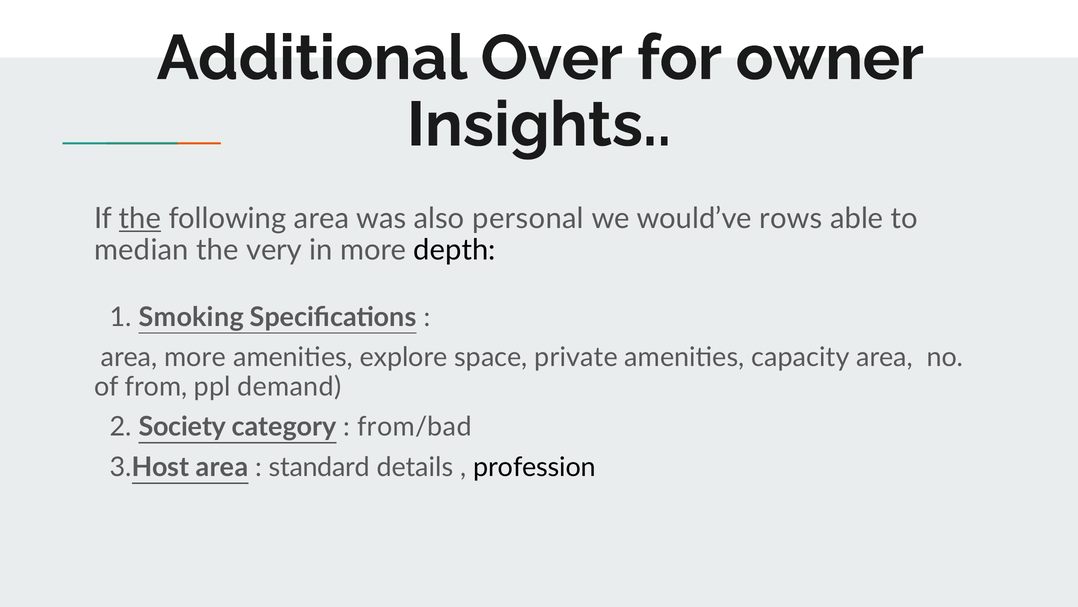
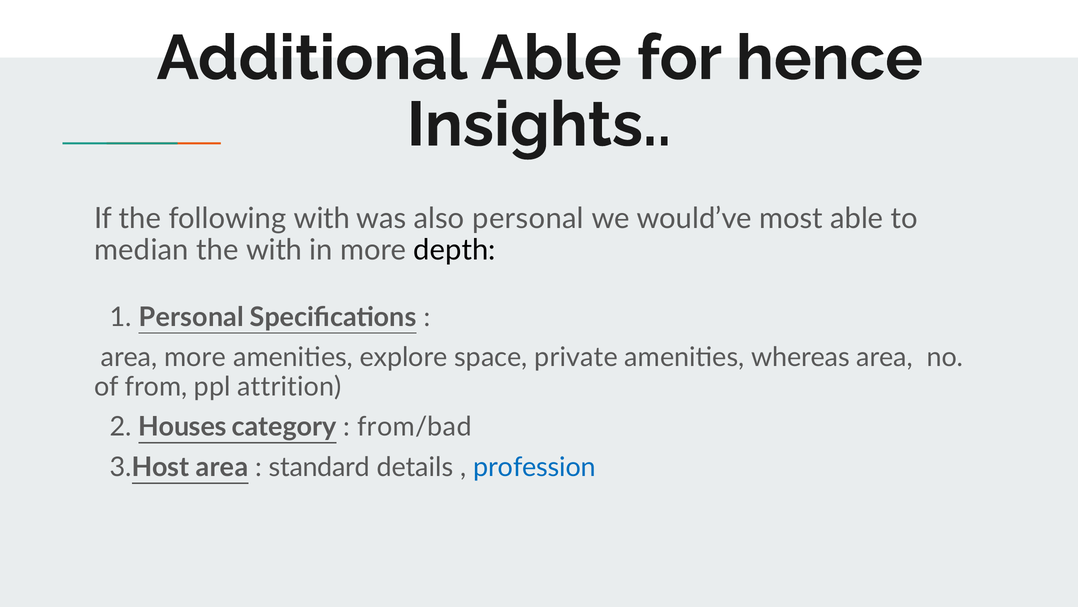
Additional Over: Over -> Able (551, 58)
owner: owner -> hence (829, 58)
the underline: present -> none (140, 219)
following area: area -> with (322, 219)
rows: rows -> most (791, 219)
the very: very -> with (274, 250)
1 Smoking: Smoking -> Personal (191, 317)
capacity: capacity -> whereas (800, 357)
demand: demand -> attrition (289, 386)
Society: Society -> Houses (182, 427)
profession colour: black -> blue (535, 467)
